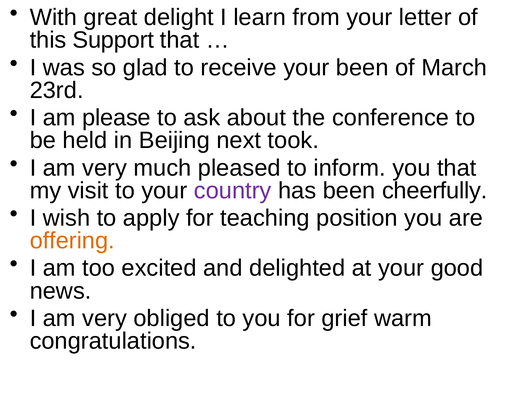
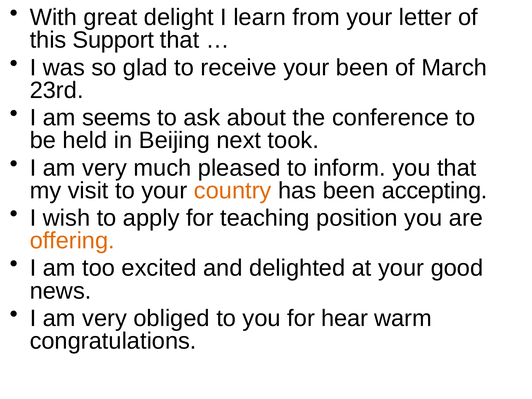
please: please -> seems (117, 118)
country colour: purple -> orange (233, 191)
cheerfully: cheerfully -> accepting (435, 191)
grief: grief -> hear (345, 318)
